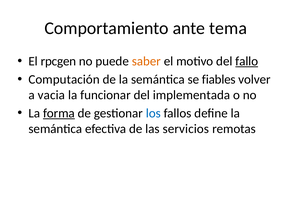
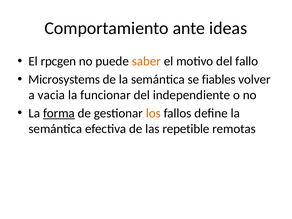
tema: tema -> ideas (228, 28)
fallo underline: present -> none (247, 61)
Computación: Computación -> Microsystems (64, 79)
implementada: implementada -> independiente (192, 95)
los colour: blue -> orange (153, 113)
servicios: servicios -> repetible (186, 129)
